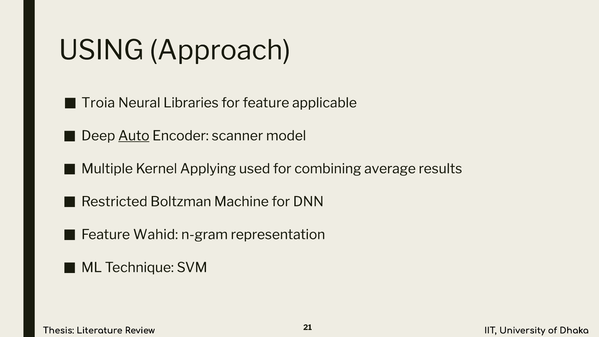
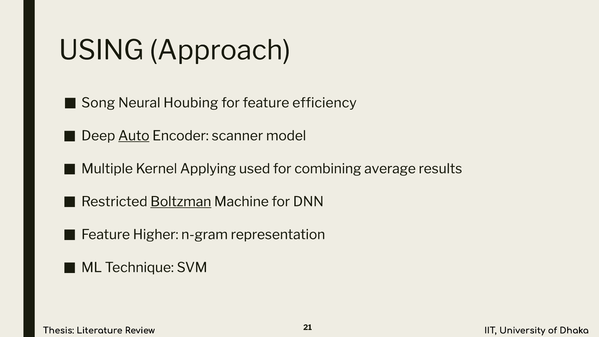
Troia: Troia -> Song (98, 103)
Libraries: Libraries -> Houbing (191, 103)
applicable: applicable -> efficiency (324, 103)
Boltzman underline: none -> present (181, 202)
Wahid: Wahid -> Higher (156, 235)
